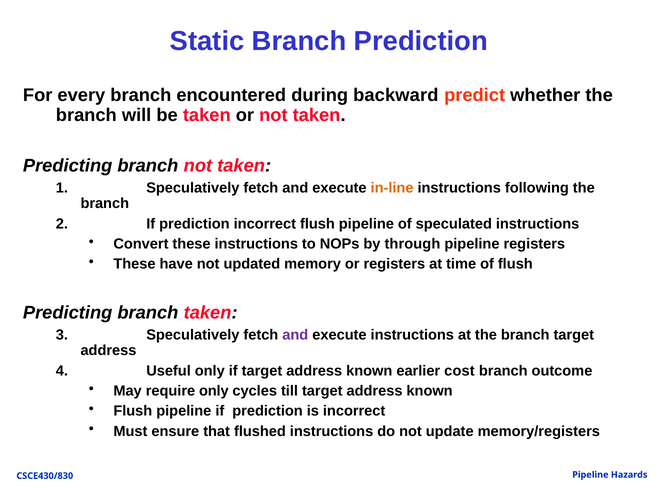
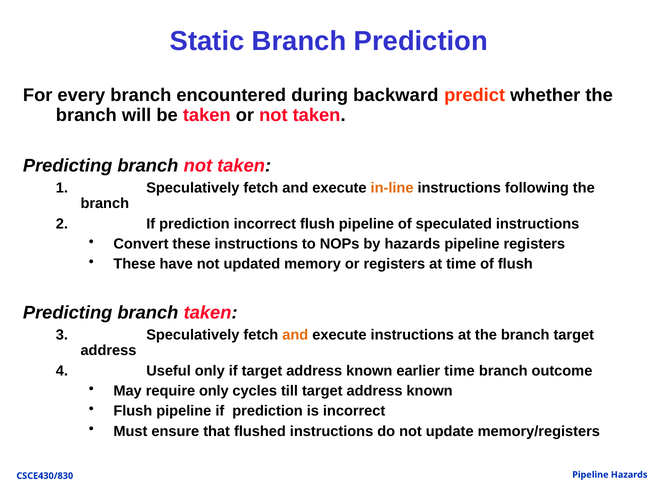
by through: through -> hazards (412, 244)
and colour: purple -> orange (295, 334)
earlier cost: cost -> time (459, 370)
